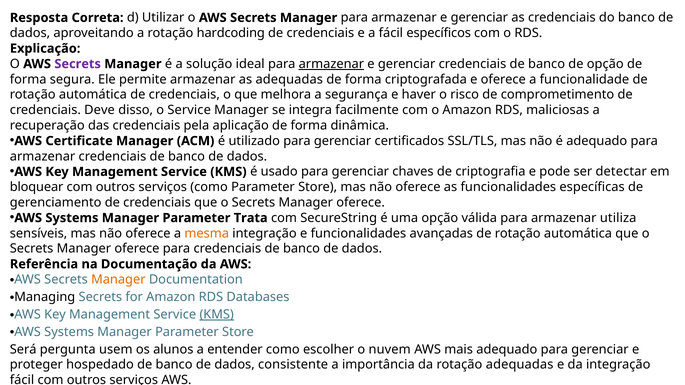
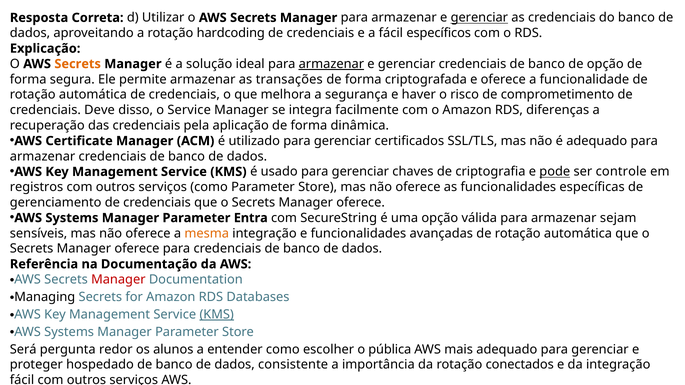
gerenciar underline: none -> present (479, 18)
Secrets colour: purple -> orange (78, 64)
as adequadas: adequadas -> transações (289, 79)
maliciosas: maliciosas -> diferenças (558, 110)
pode underline: none -> present (555, 172)
detectar: detectar -> controle (621, 172)
bloquear: bloquear -> registros (37, 187)
Trata: Trata -> Entra (251, 218)
utiliza: utiliza -> sejam (618, 218)
Manager colour: orange -> red (118, 280)
usem: usem -> redor (116, 350)
nuvem: nuvem -> pública (390, 350)
rotação adequadas: adequadas -> conectados (520, 365)
